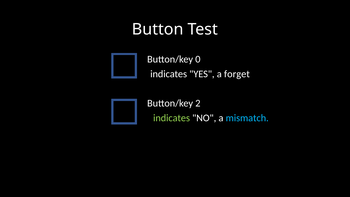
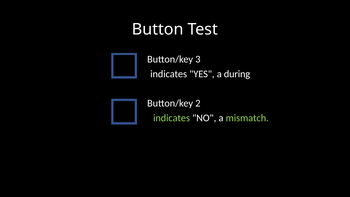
0: 0 -> 3 (198, 59)
forget: forget -> during (237, 74)
mismatch colour: light blue -> light green (247, 118)
